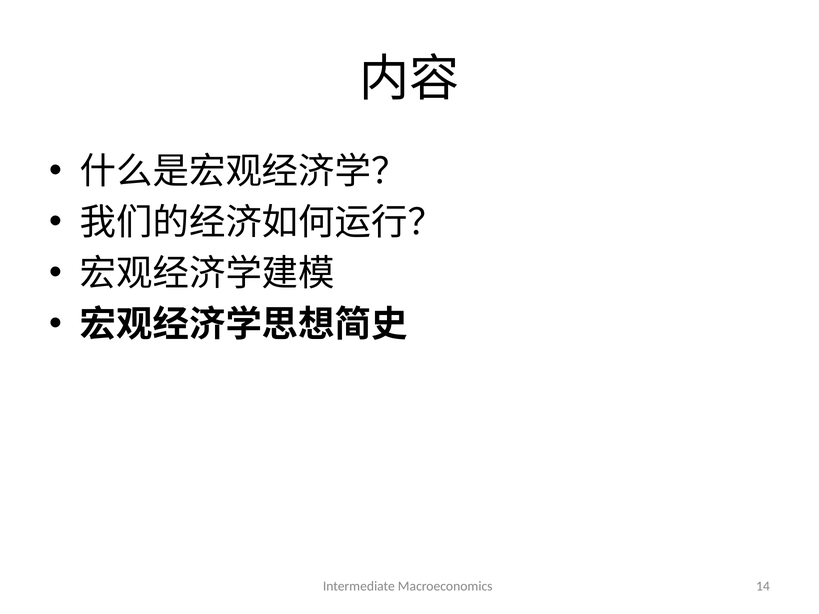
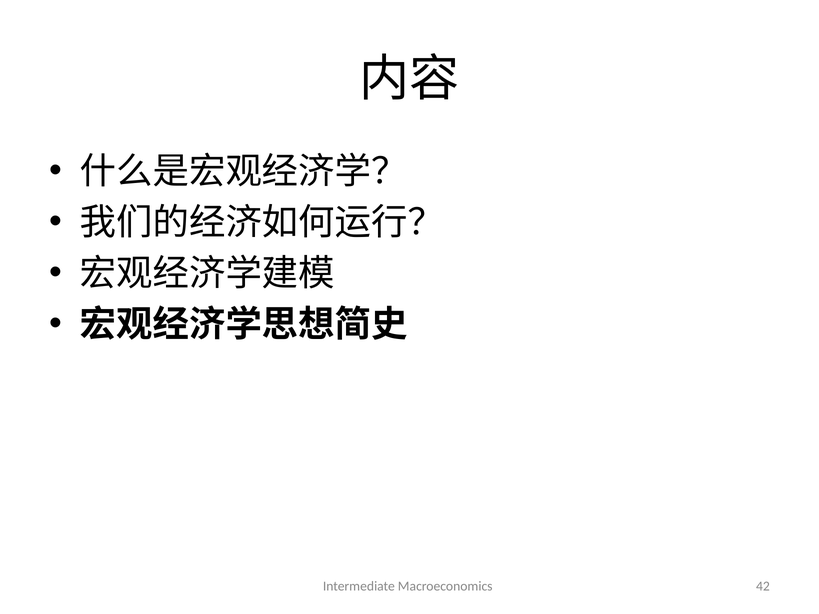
14: 14 -> 42 (763, 586)
